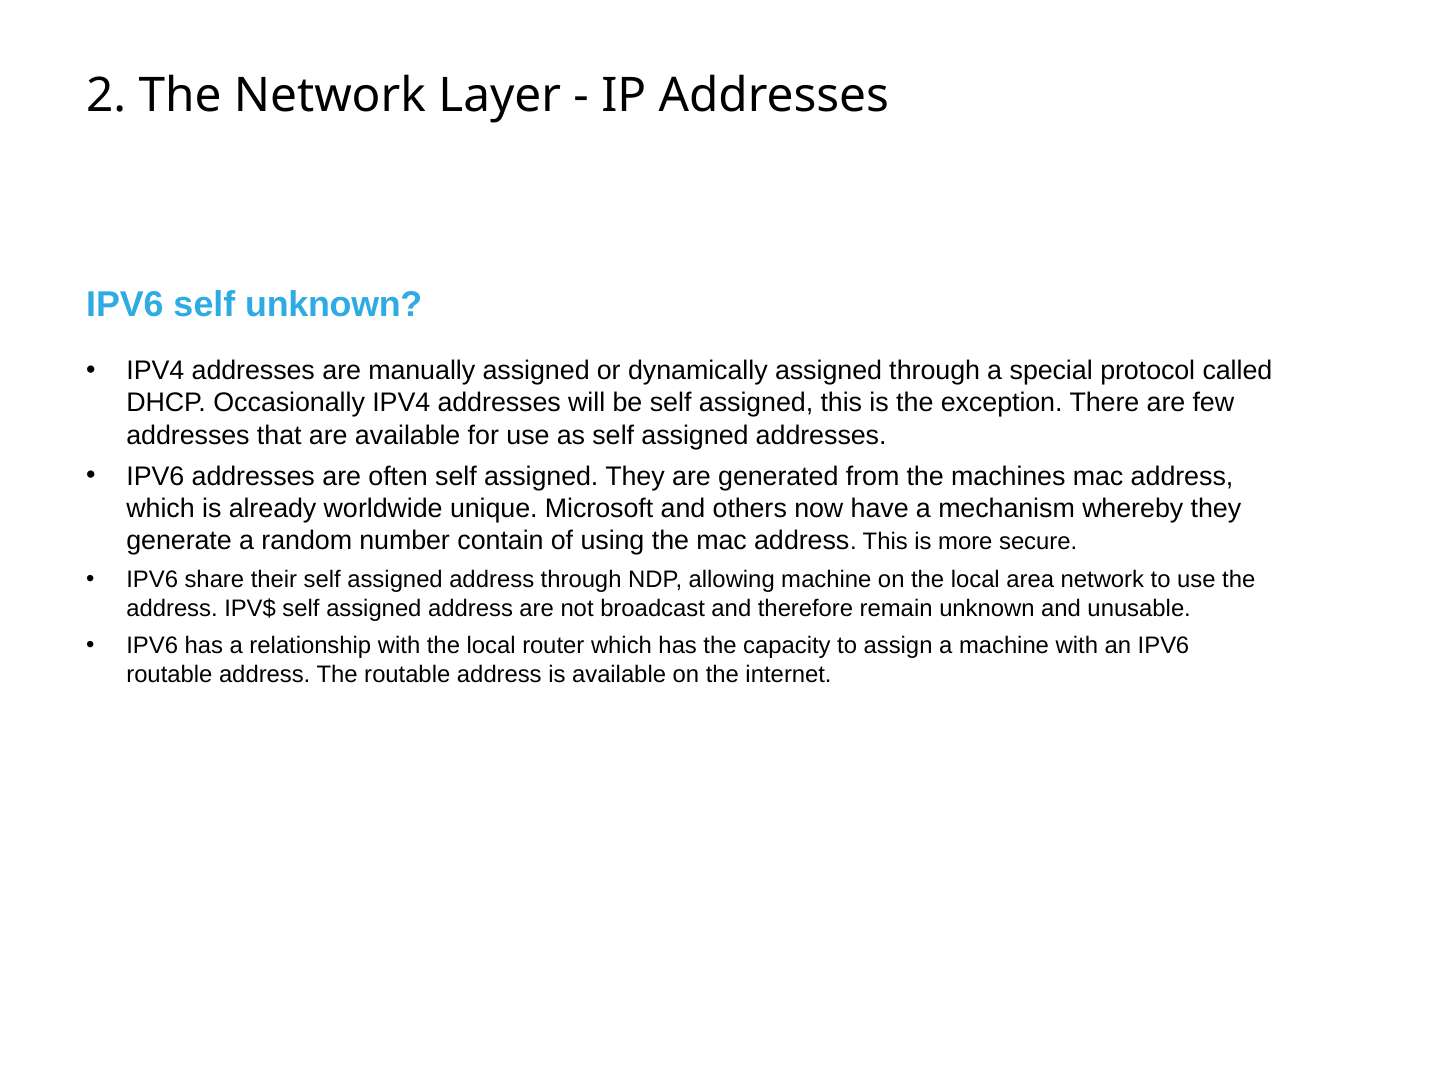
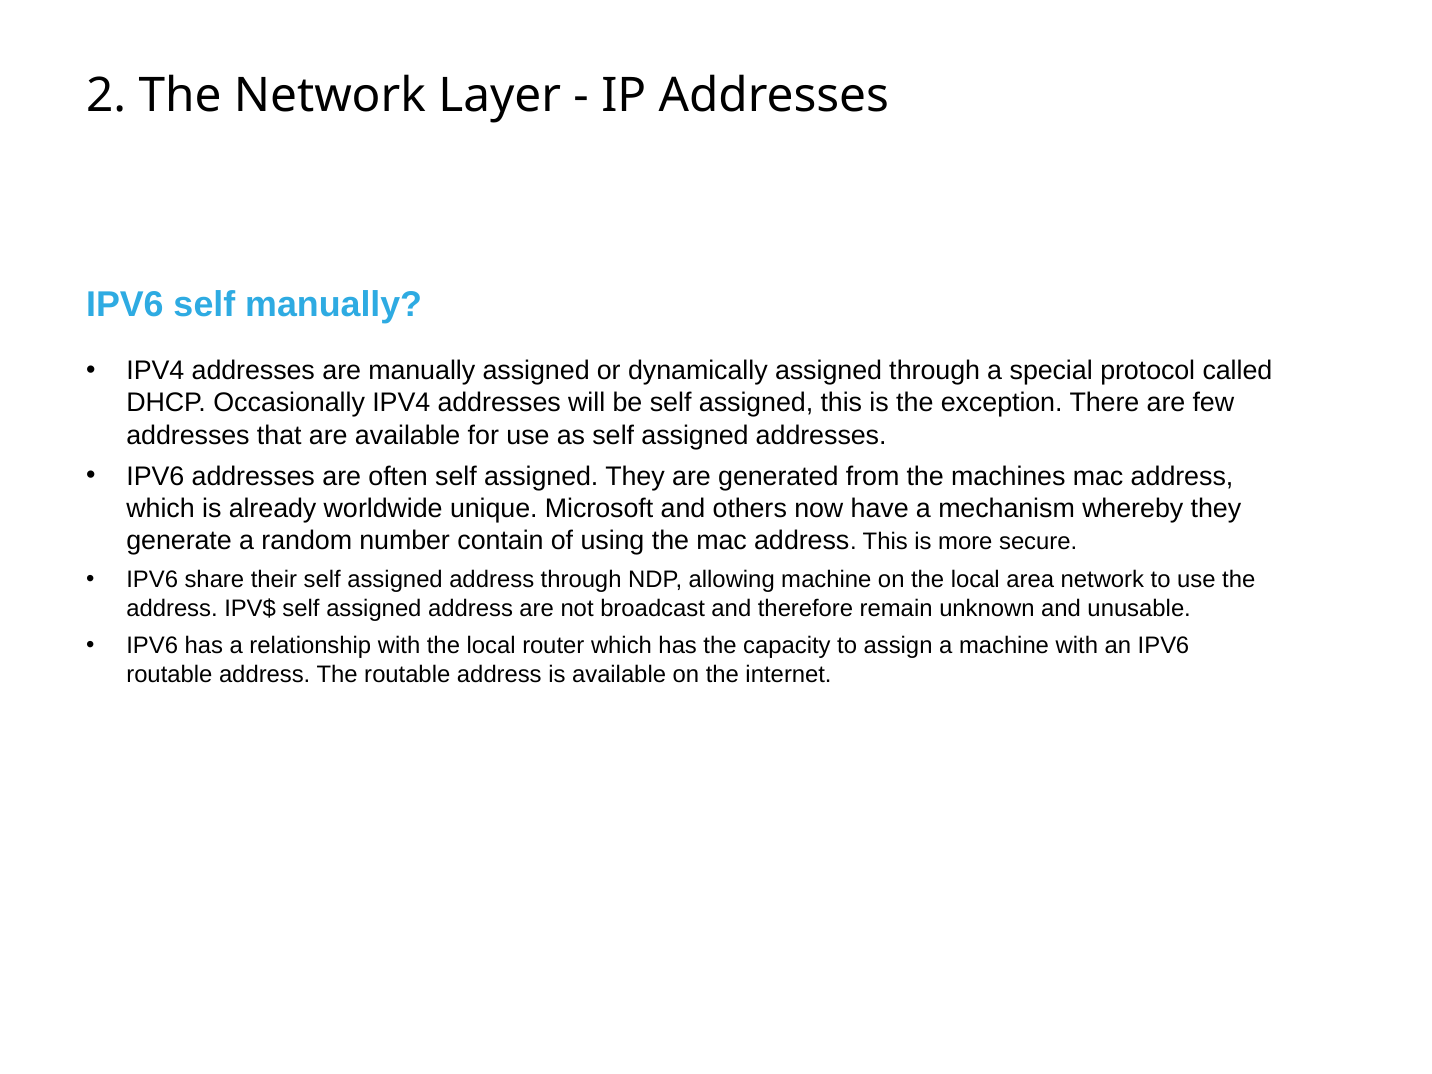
self unknown: unknown -> manually (334, 305)
